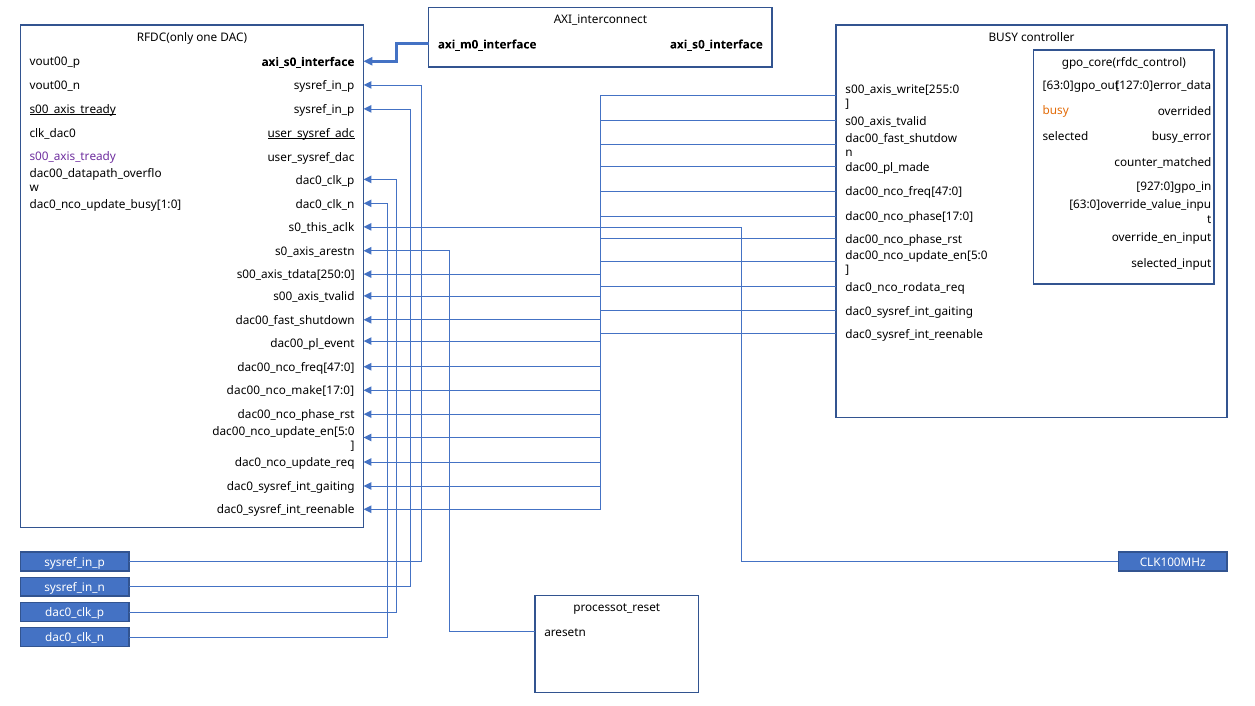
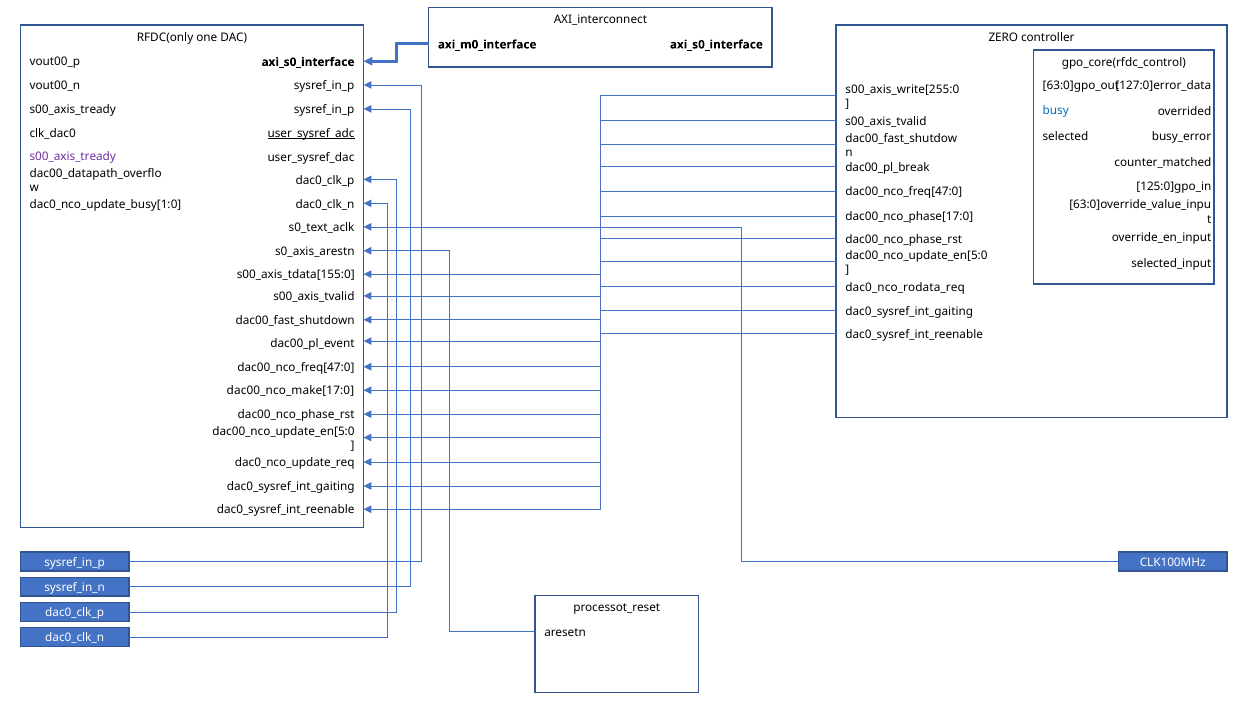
BUSY: BUSY -> ZERO (1003, 38)
s00_axis_tready underline: present -> none (73, 110)
busy colour: orange -> blue (1056, 111)
dac00_pl_made: dac00_pl_made -> dac00_pl_break (887, 168)
927:0]gpo_in: 927:0]gpo_in -> 125:0]gpo_in (1174, 187)
s0_this_aclk: s0_this_aclk -> s0_text_aclk (322, 228)
s00_axis_tdata[250:0: s00_axis_tdata[250:0 -> s00_axis_tdata[155:0 (296, 275)
